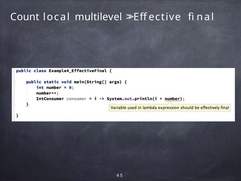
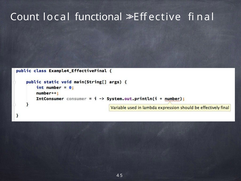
multilevel: multilevel -> functional (99, 17)
